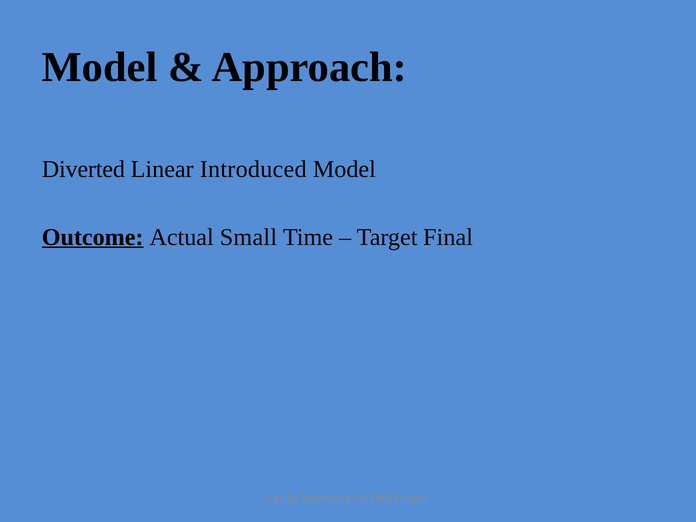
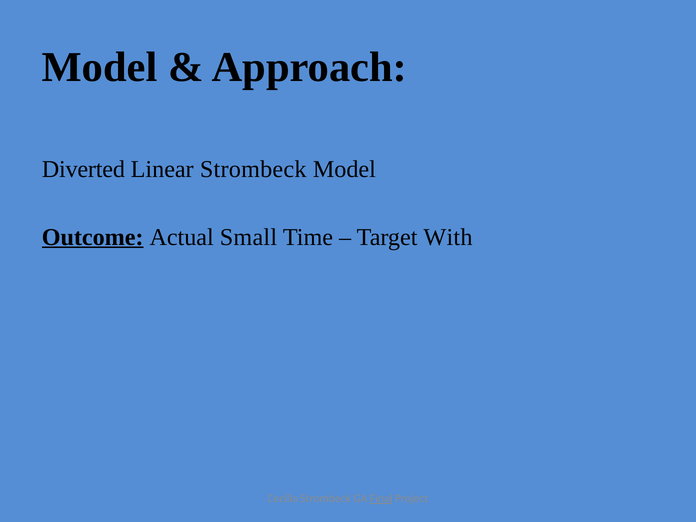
Linear Introduced: Introduced -> Strombeck (253, 170)
Target Final: Final -> With (448, 237)
Final underline: none -> present (381, 499)
